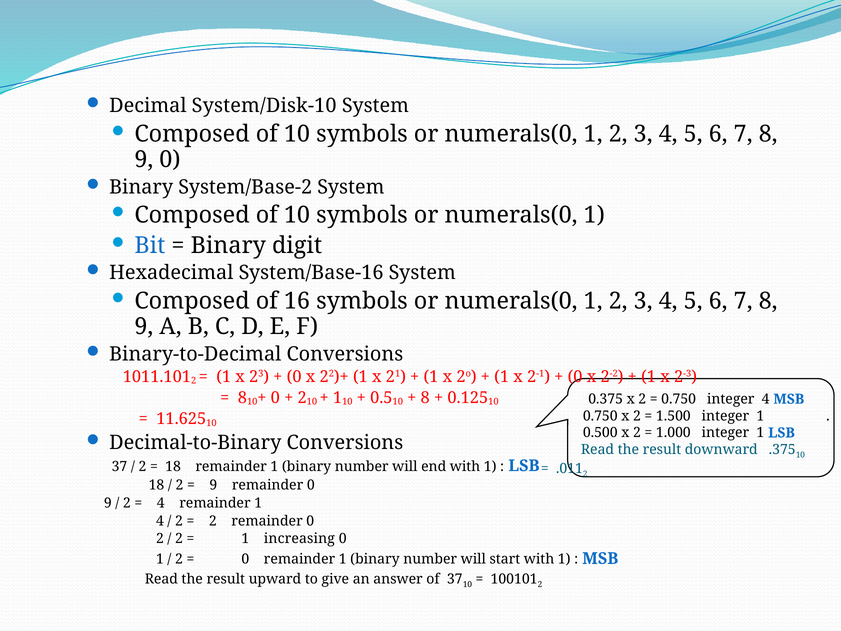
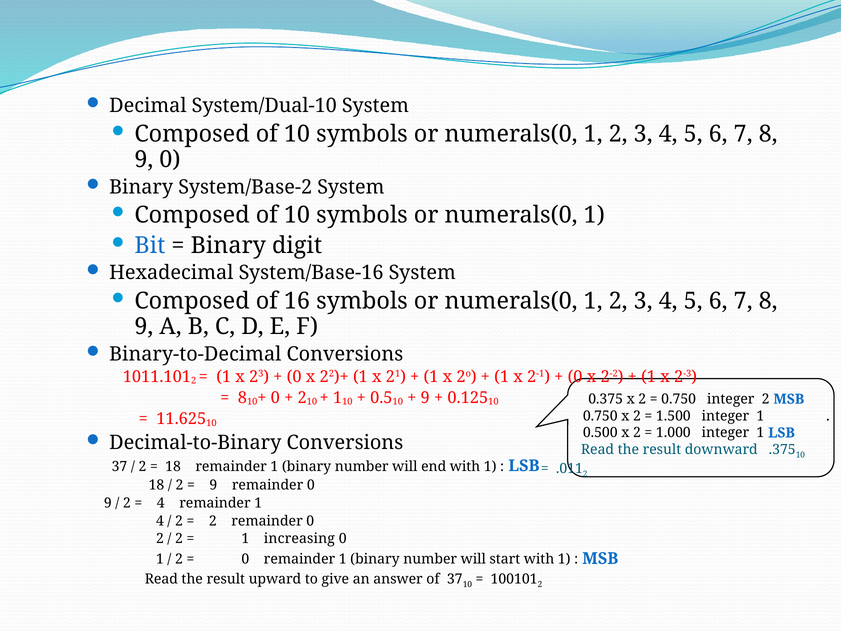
System/Disk-10: System/Disk-10 -> System/Dual-10 (264, 106)
8: 8 -> 9 (425, 398)
integer 4: 4 -> 2 (766, 399)
